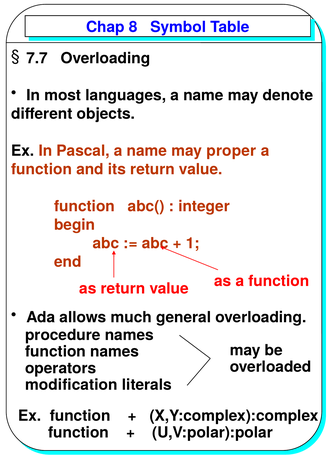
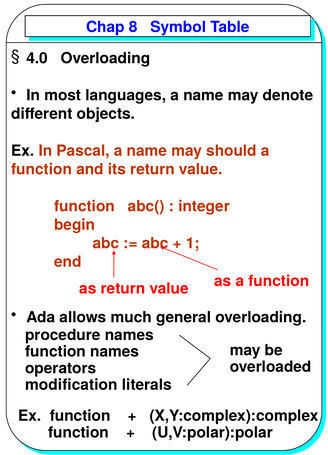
7.7: 7.7 -> 4.0 (37, 58)
proper: proper -> should (231, 151)
